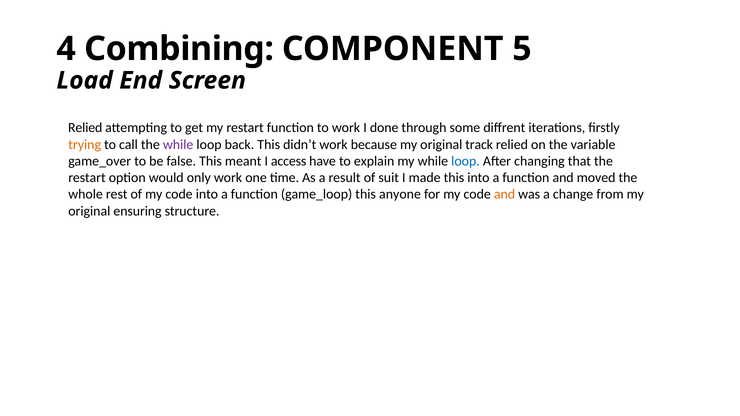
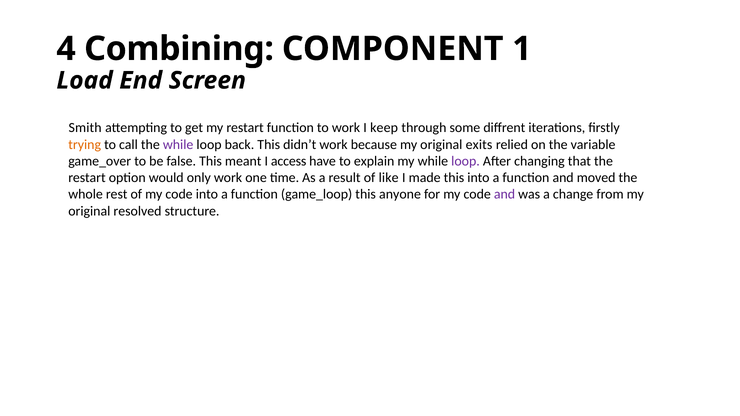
5: 5 -> 1 (522, 49)
Relied: Relied -> Smith (85, 128)
done: done -> keep (384, 128)
track: track -> exits (479, 145)
loop colour: blue -> purple (466, 161)
suit: suit -> like (389, 178)
and colour: orange -> purple (505, 194)
ensuring: ensuring -> resolved (137, 211)
